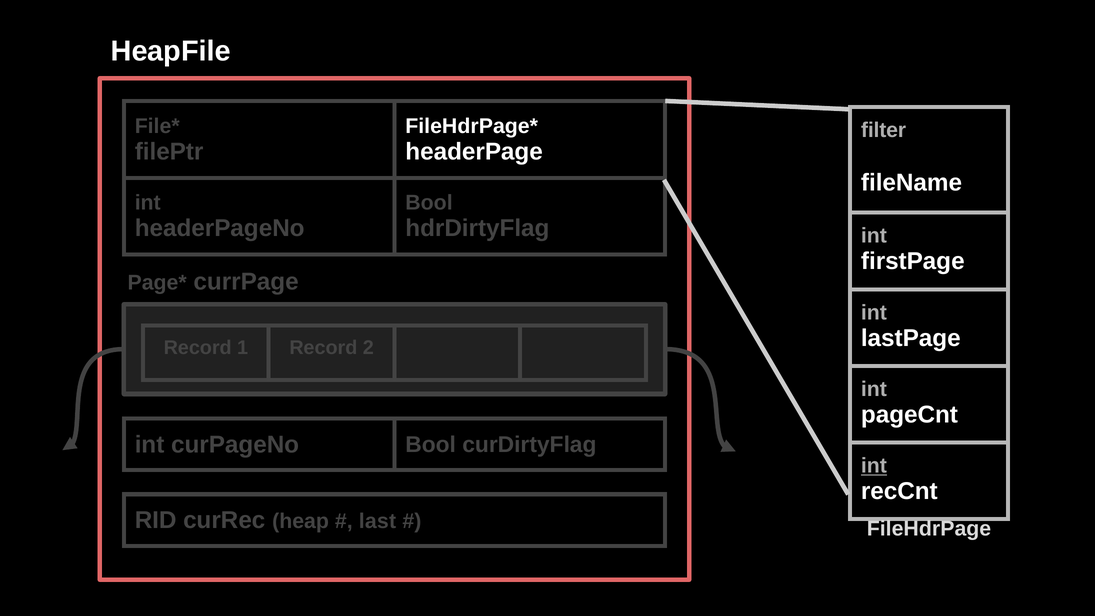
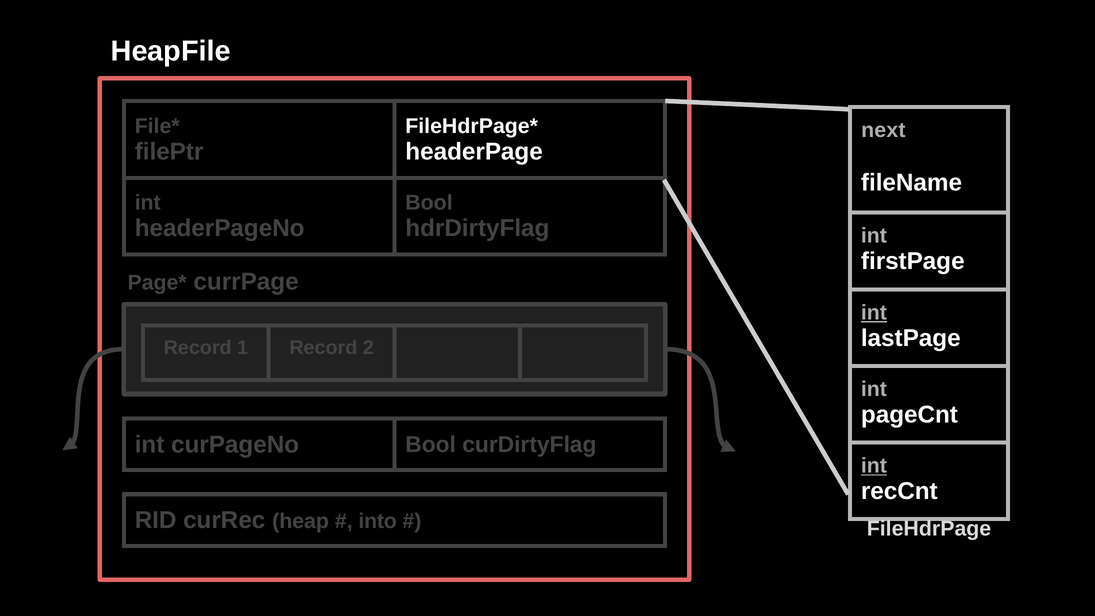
filter: filter -> next (883, 130)
int underline: none -> present (874, 313)
last: last -> into (378, 521)
